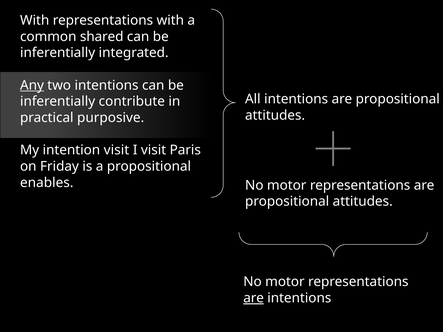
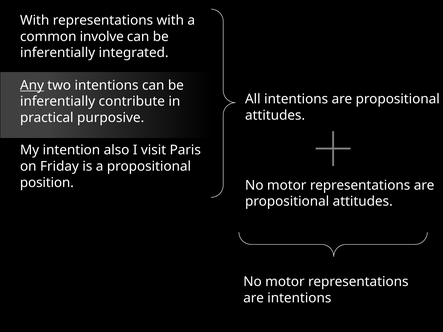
shared: shared -> involve (102, 37)
intention visit: visit -> also (117, 150)
enables: enables -> position (47, 183)
are underline: present -> none (254, 298)
